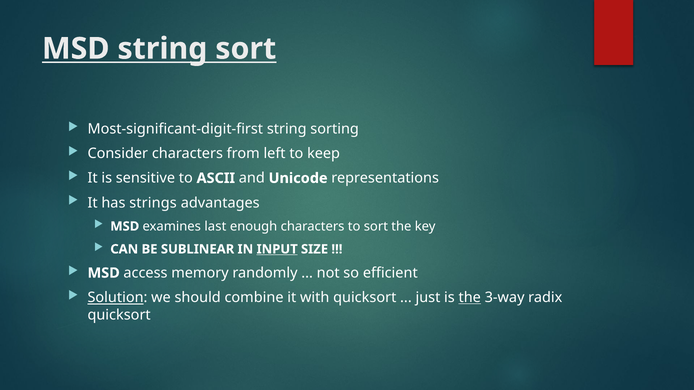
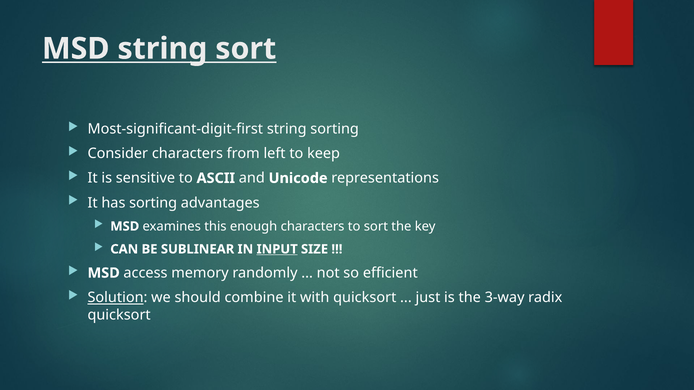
has strings: strings -> sorting (153, 203)
last: last -> this (215, 227)
the underline: present -> none (470, 298)
